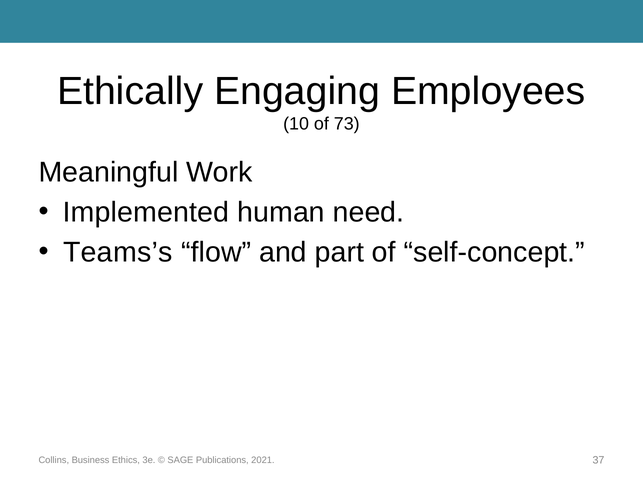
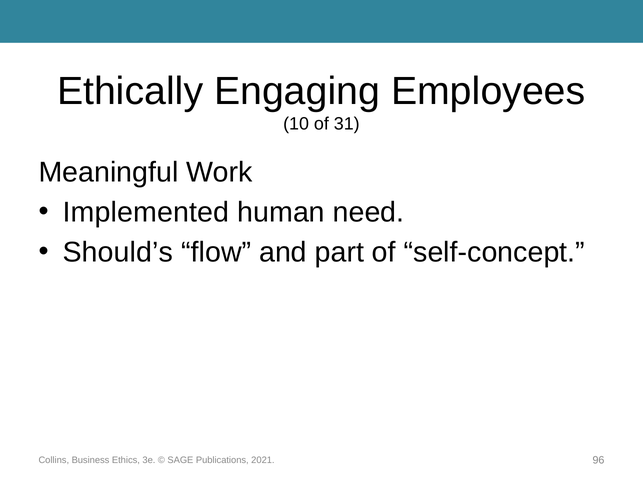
73: 73 -> 31 (347, 124)
Teams’s: Teams’s -> Should’s (118, 253)
37: 37 -> 96 (598, 461)
